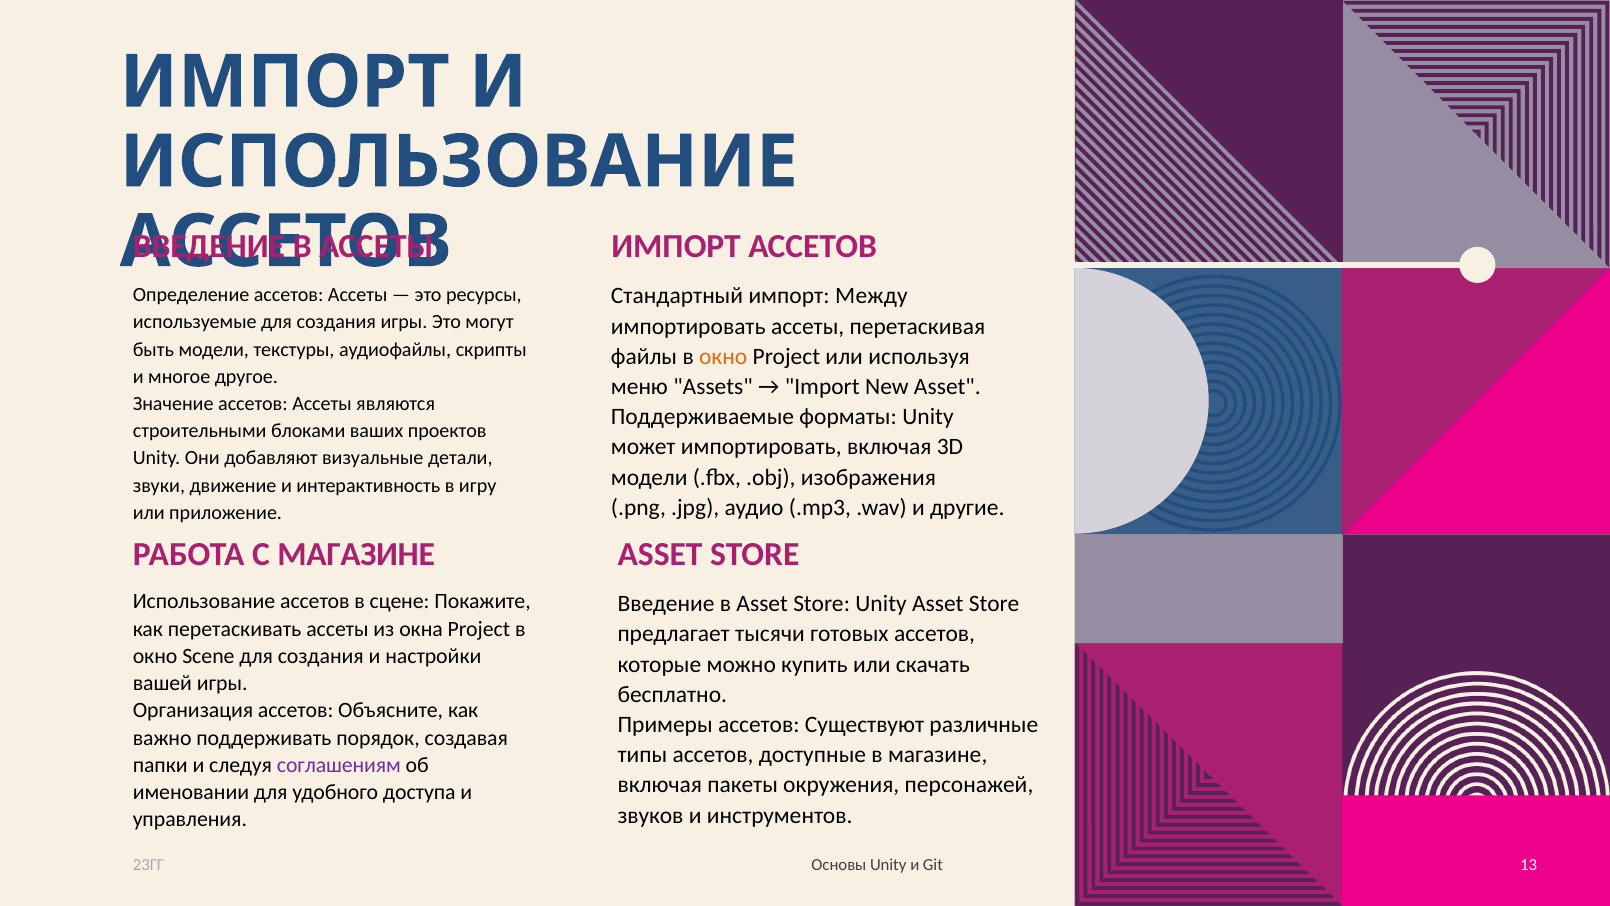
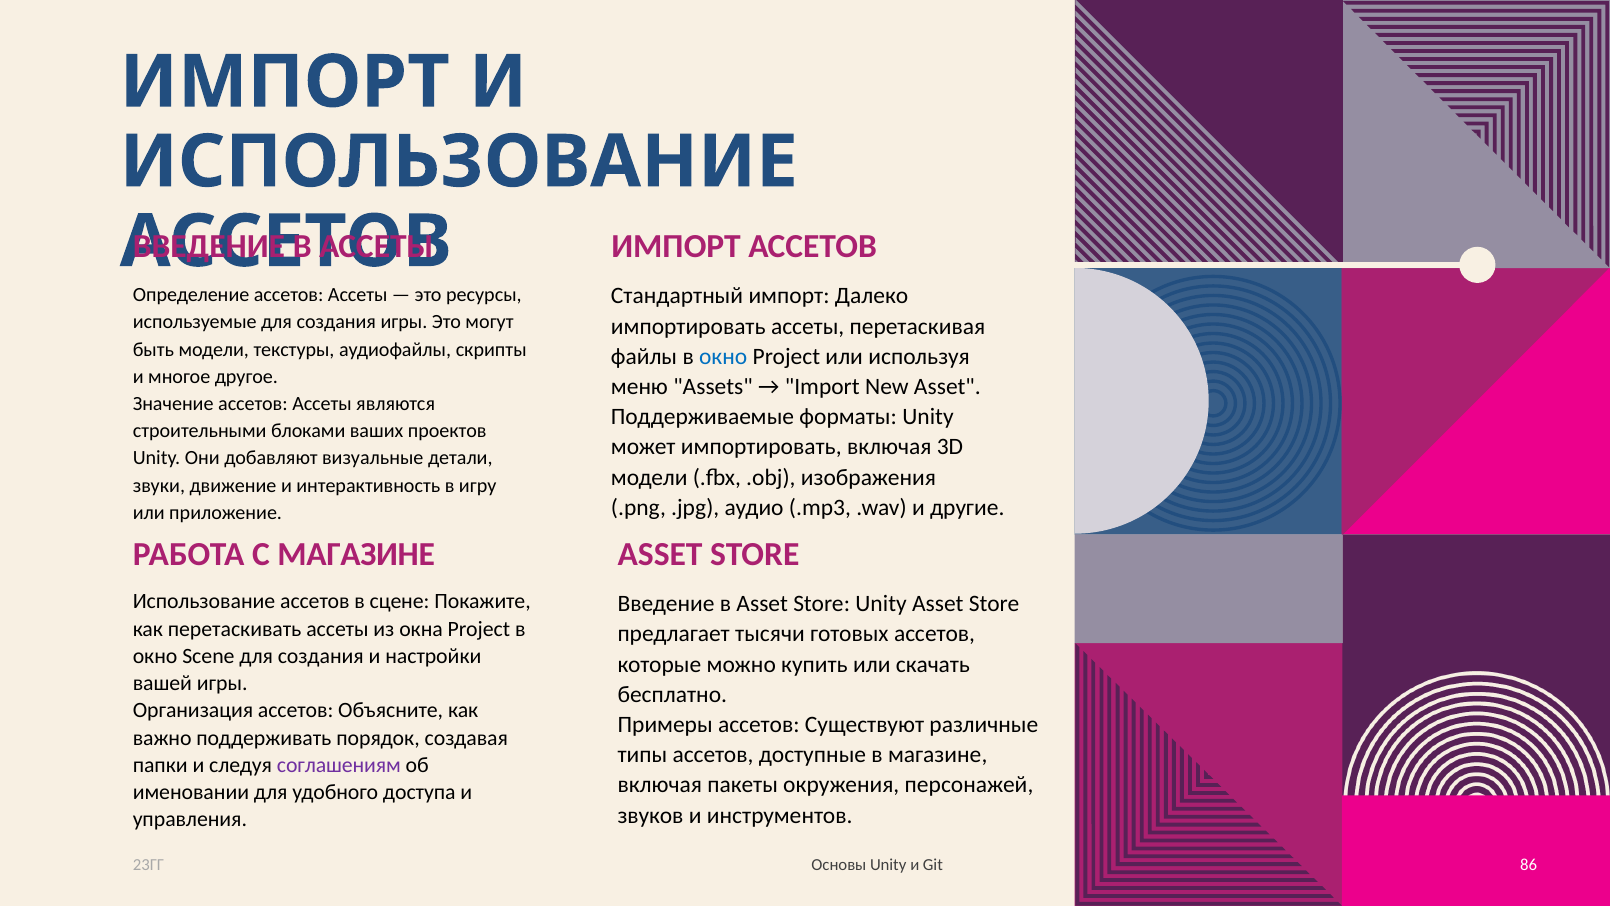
Между: Между -> Далеко (872, 296)
окно colour: orange -> blue (723, 356)
13: 13 -> 86 (1529, 864)
